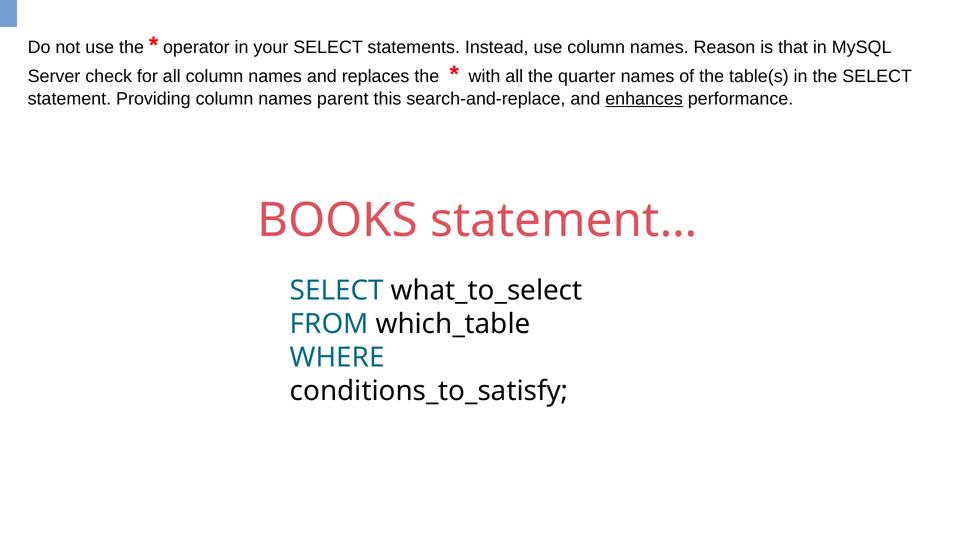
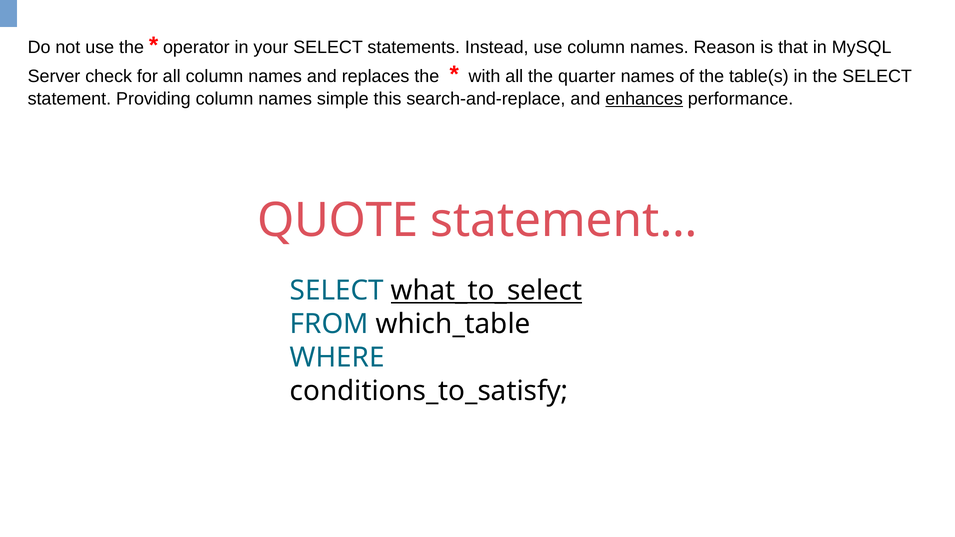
parent: parent -> simple (343, 99)
BOOKS: BOOKS -> QUOTE (338, 221)
what_to_select underline: none -> present (487, 291)
